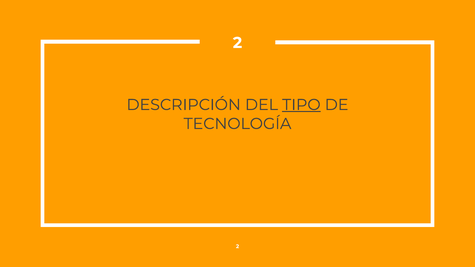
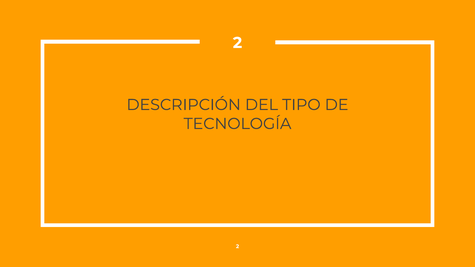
TIPO underline: present -> none (301, 105)
